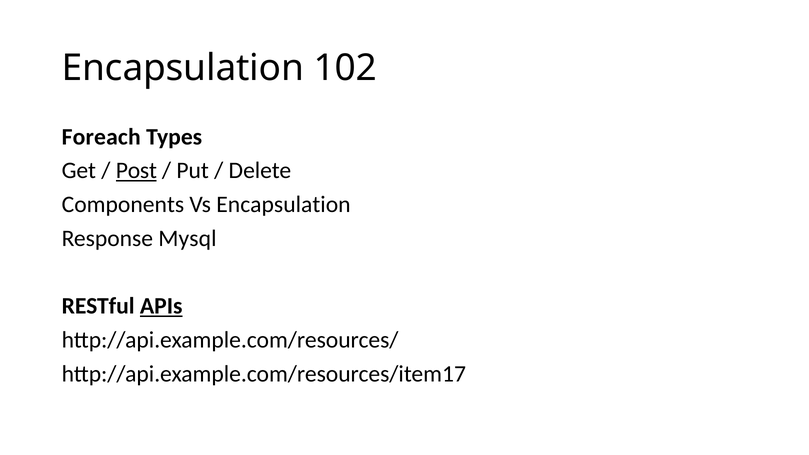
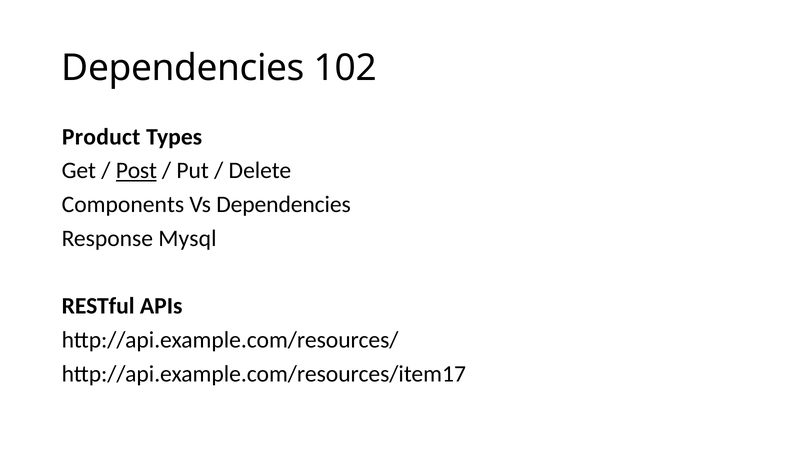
Encapsulation: Encapsulation -> Dependencies (183, 68)
Foreach: Foreach -> Product (101, 137)
Vs Encapsulation: Encapsulation -> Dependencies (284, 204)
APIs underline: present -> none (161, 306)
